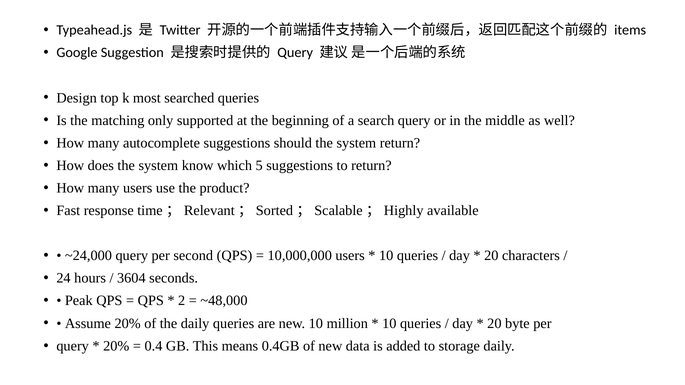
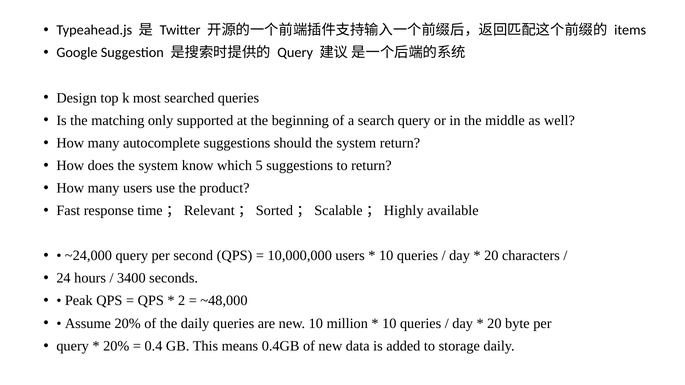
3604: 3604 -> 3400 (131, 278)
